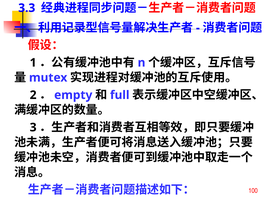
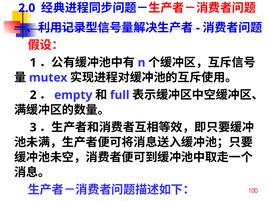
3.3: 3.3 -> 2.0 (27, 8)
